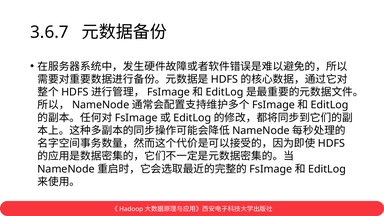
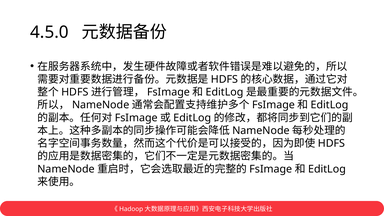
3.6.7: 3.6.7 -> 4.5.0 (49, 32)
